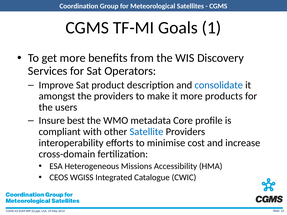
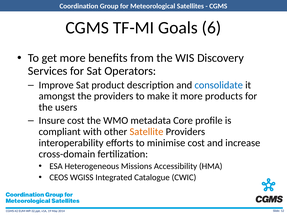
1: 1 -> 6 (211, 28)
Insure best: best -> cost (76, 121)
Satellite colour: blue -> orange (147, 132)
